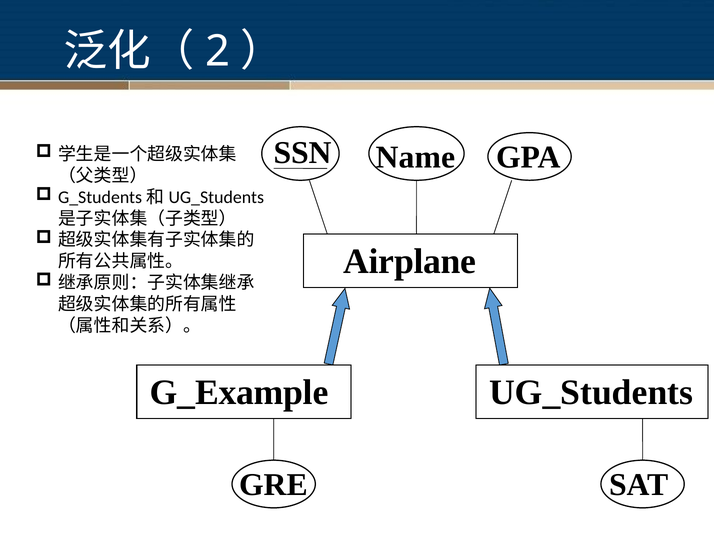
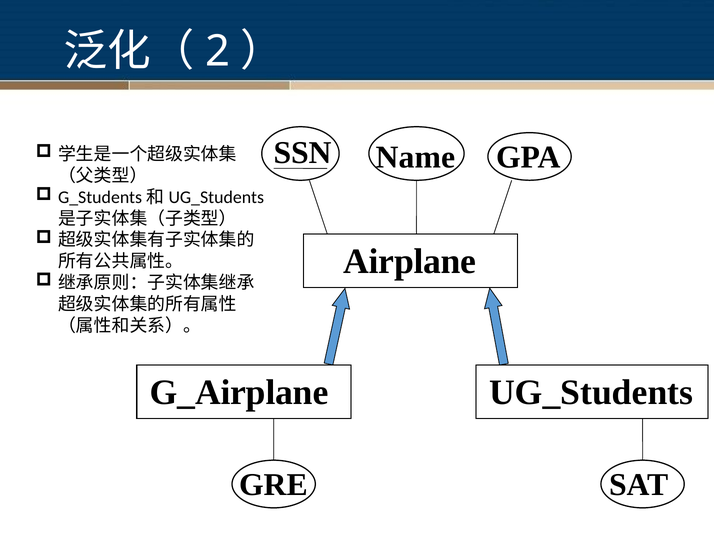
G_Example: G_Example -> G_Airplane (239, 392)
